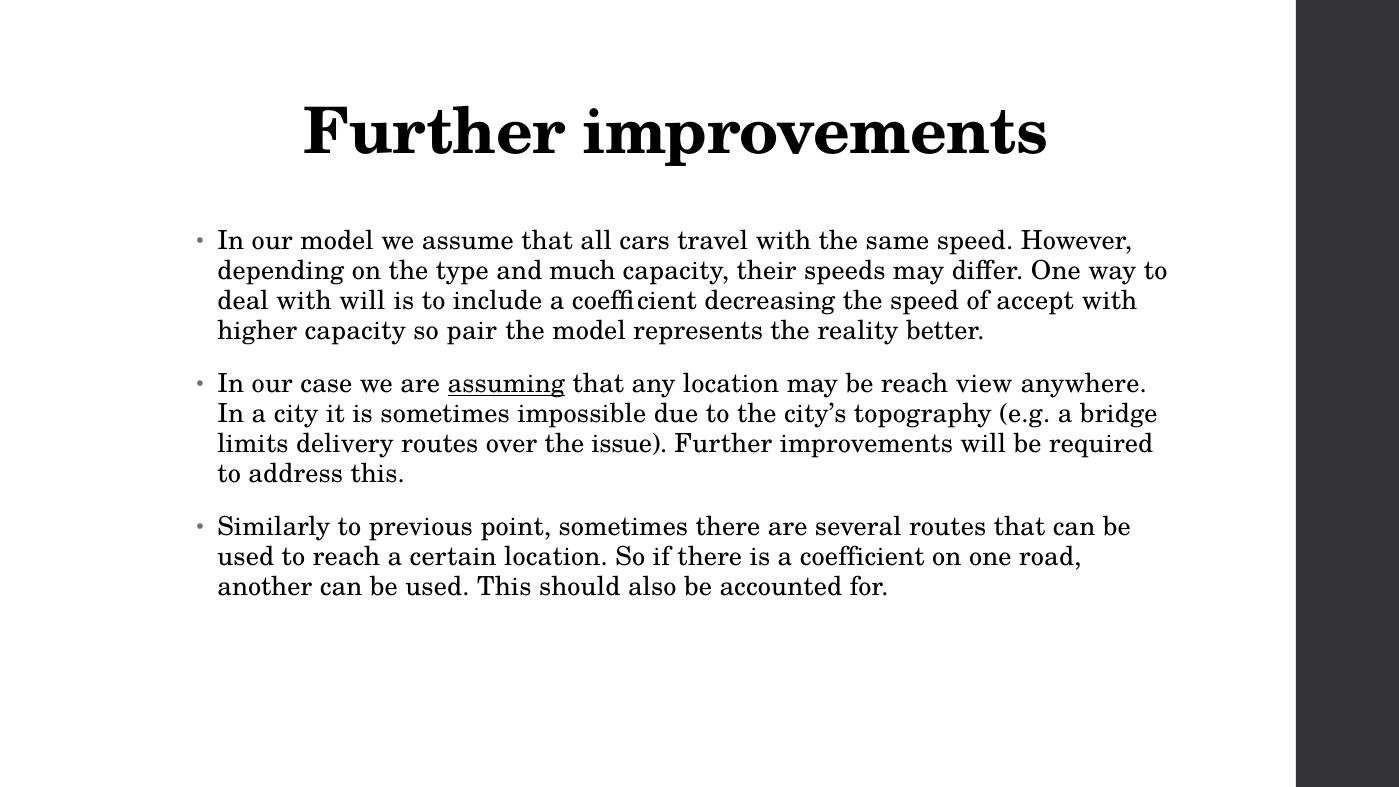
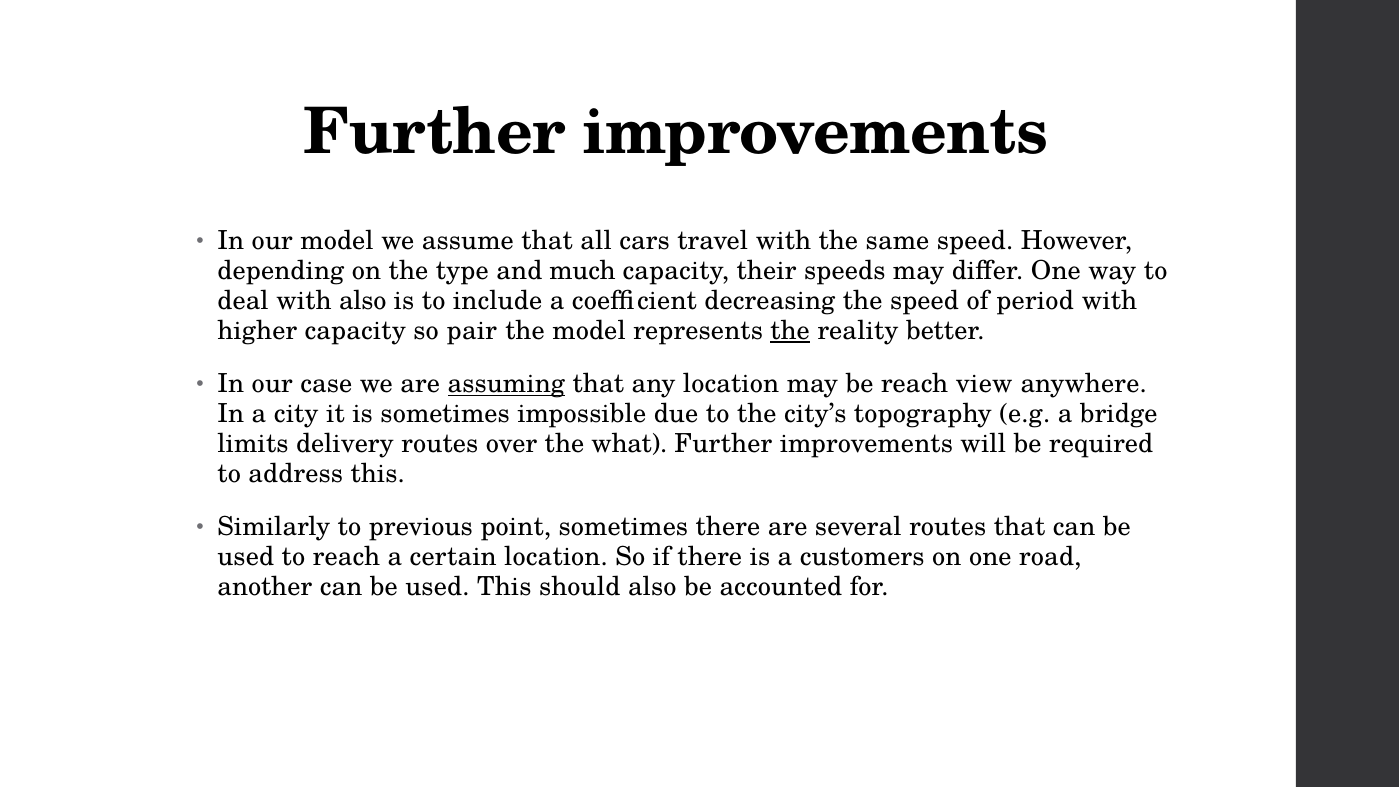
with will: will -> also (363, 301)
accept: accept -> period (1035, 301)
the underline: none -> present (790, 331)
issue: issue -> what (629, 444)
is a coefficient: coefficient -> customers (862, 557)
